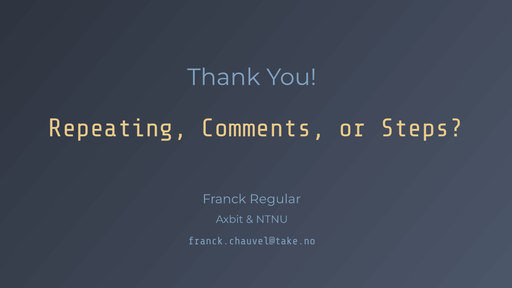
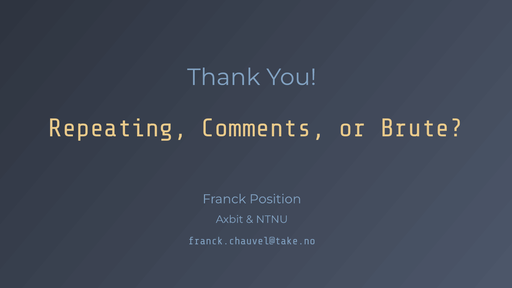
Steps: Steps -> Brute (422, 128)
Regular: Regular -> Position (275, 199)
